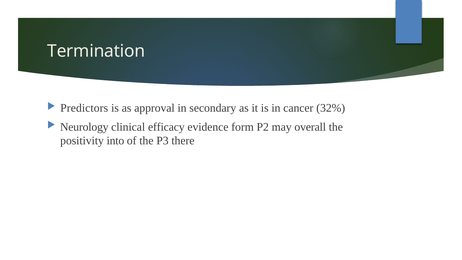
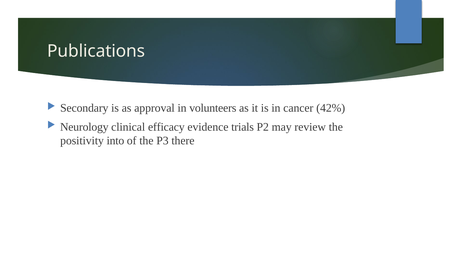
Termination: Termination -> Publications (96, 51)
Predictors: Predictors -> Secondary (84, 108)
secondary: secondary -> volunteers (213, 108)
32%: 32% -> 42% (331, 108)
form: form -> trials (243, 127)
overall: overall -> review (310, 127)
